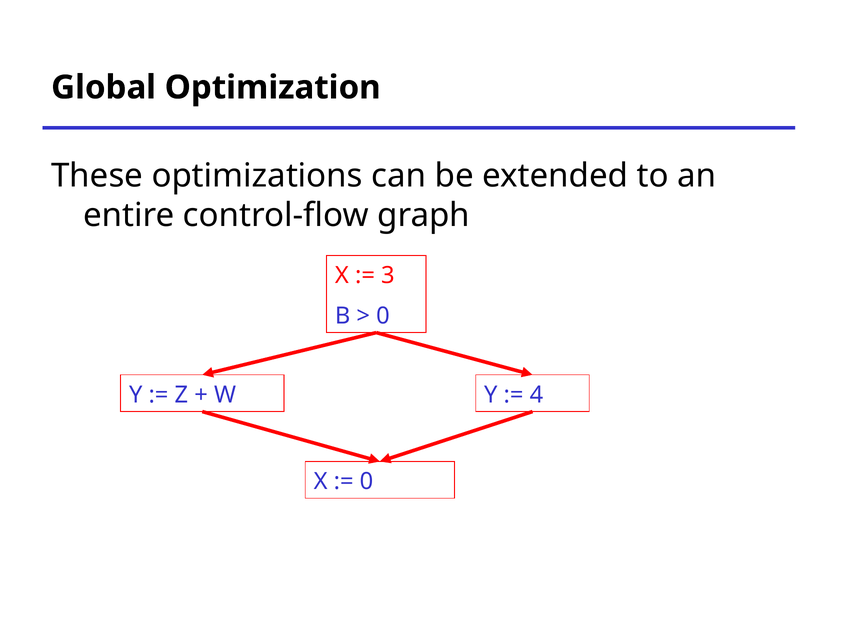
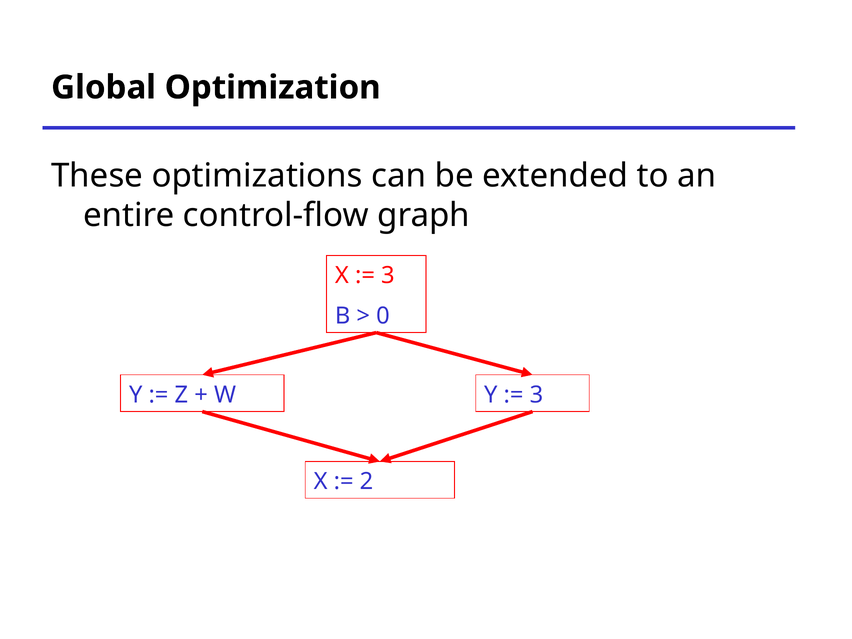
4: 4 -> 3 (536, 395)
0: 0 -> 2 (366, 482)
